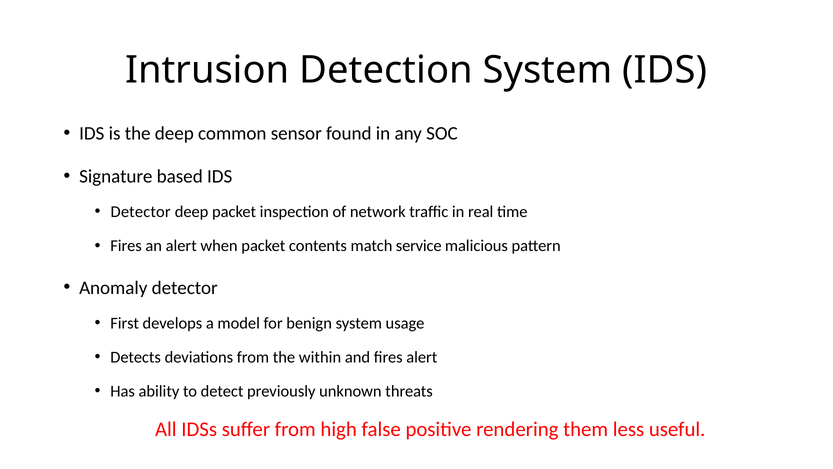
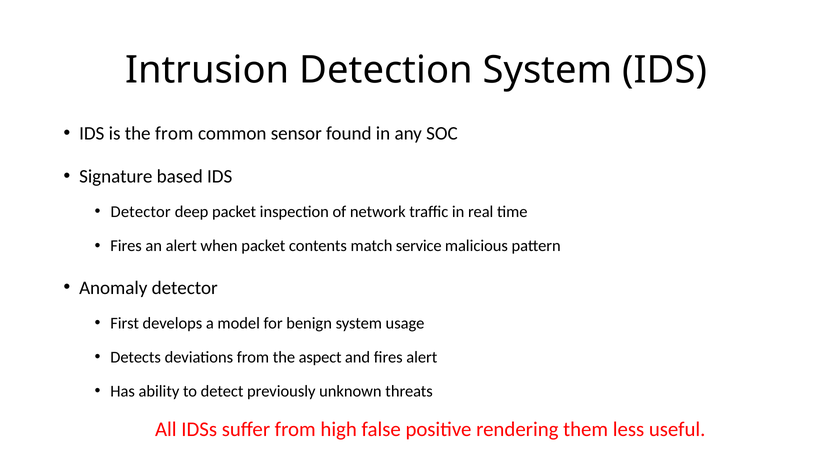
the deep: deep -> from (174, 133)
within: within -> aspect (320, 357)
